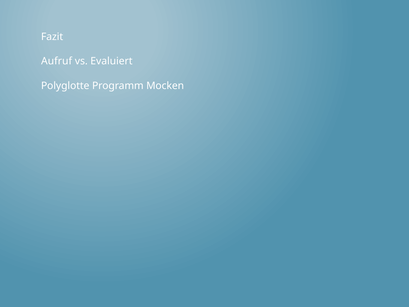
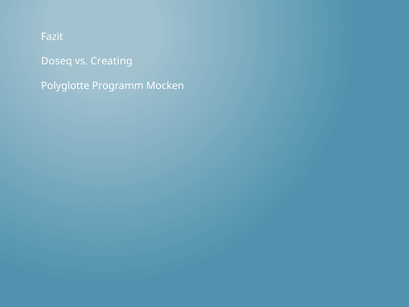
Aufruf: Aufruf -> Doseq (57, 61)
Evaluiert: Evaluiert -> Creating (111, 61)
